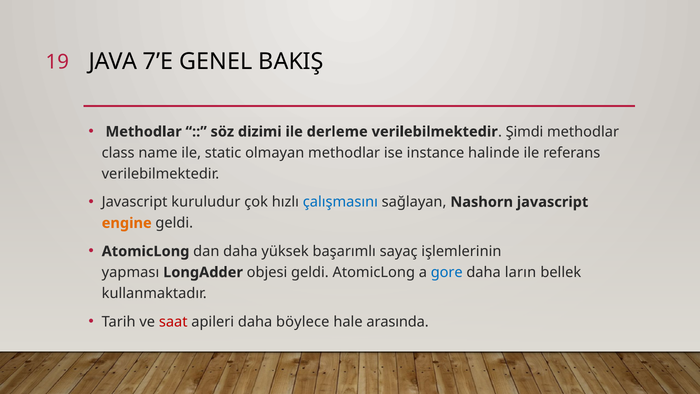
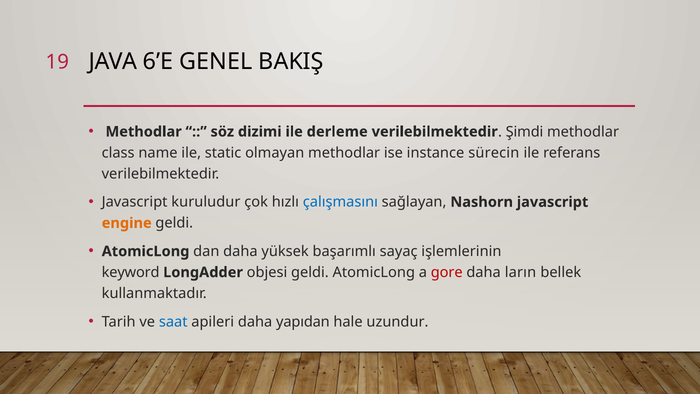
7’E: 7’E -> 6’E (158, 61)
halinde: halinde -> sürecin (494, 153)
yapması: yapması -> keyword (131, 272)
gore colour: blue -> red (447, 272)
saat colour: red -> blue (173, 322)
böylece: böylece -> yapıdan (303, 322)
arasında: arasında -> uzundur (397, 322)
